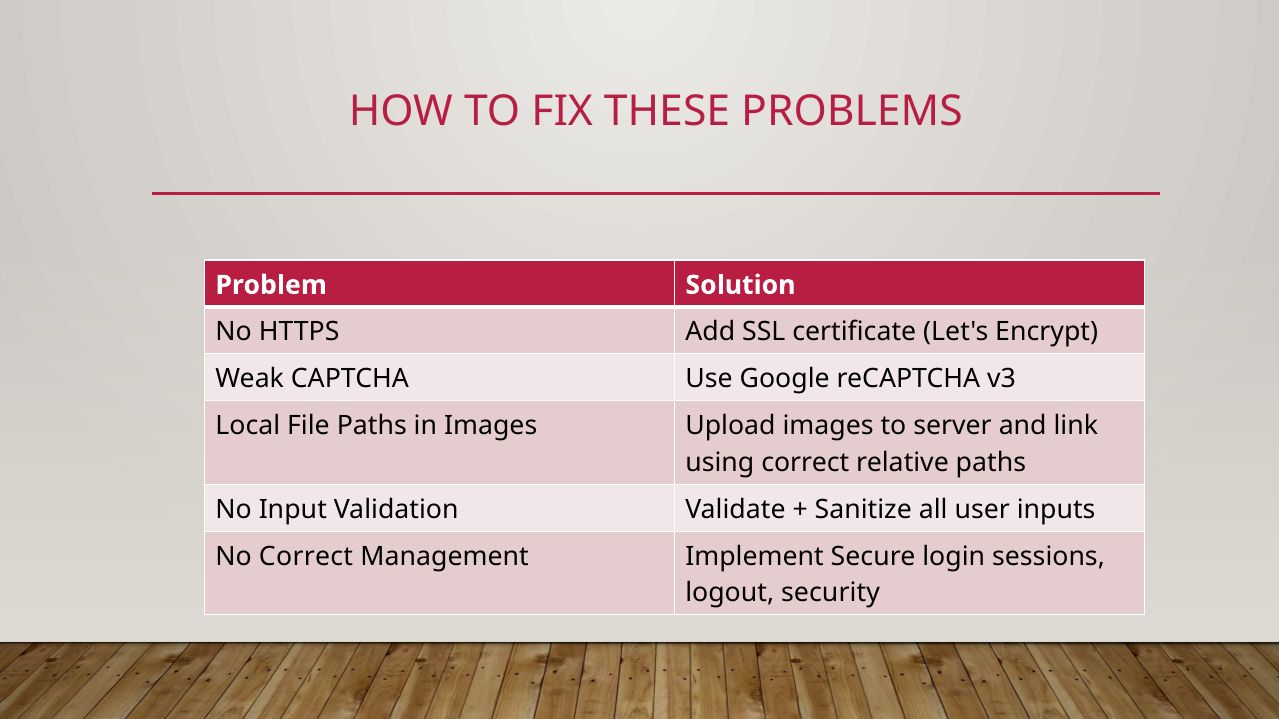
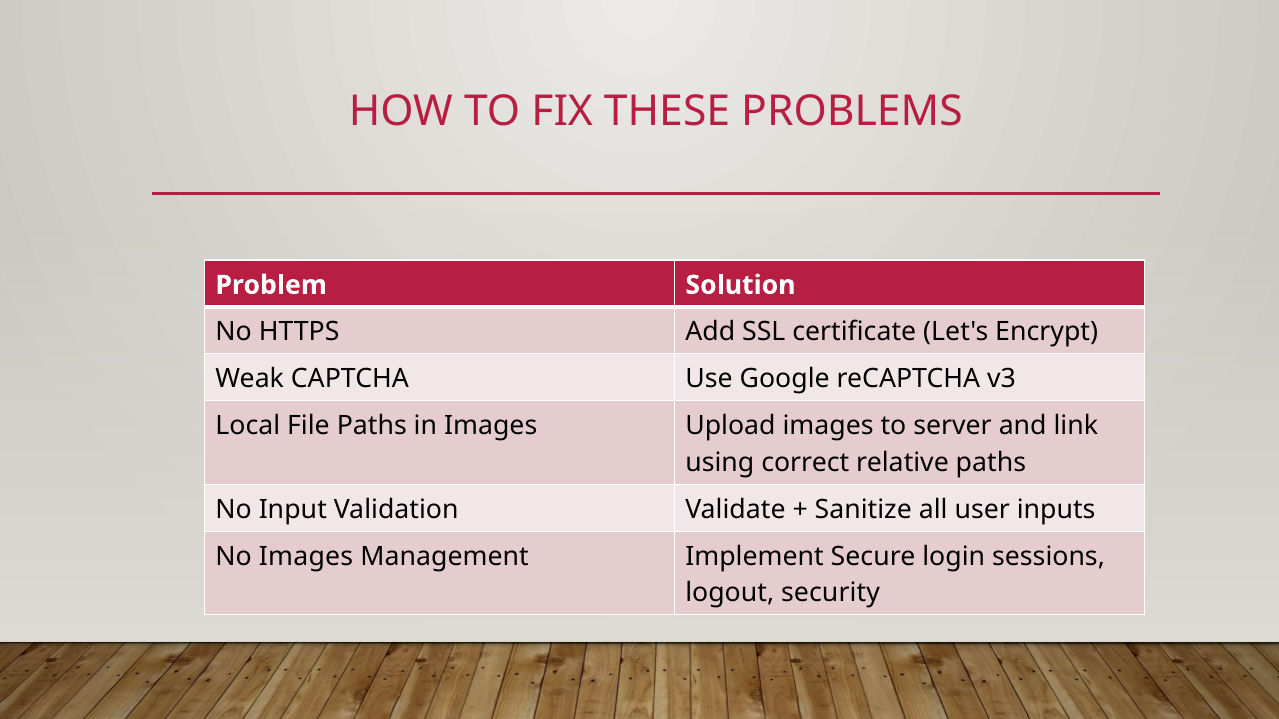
No Correct: Correct -> Images (306, 557)
